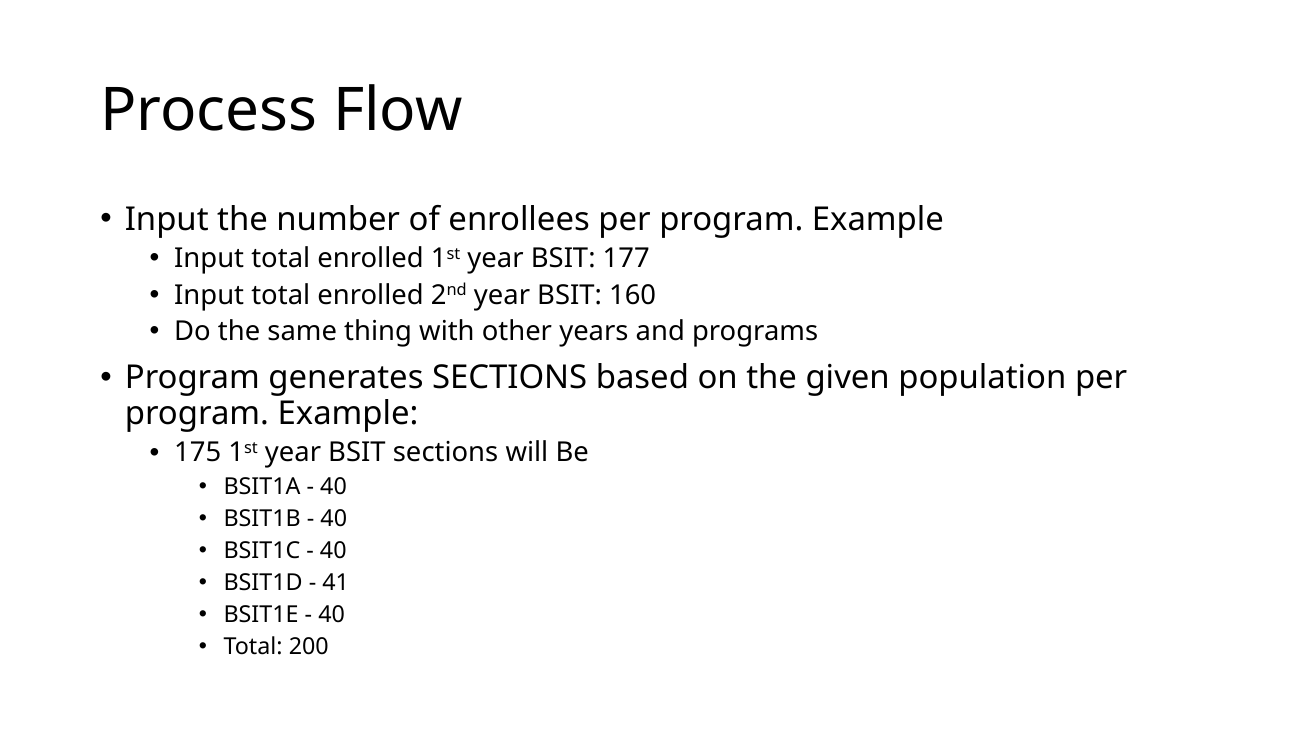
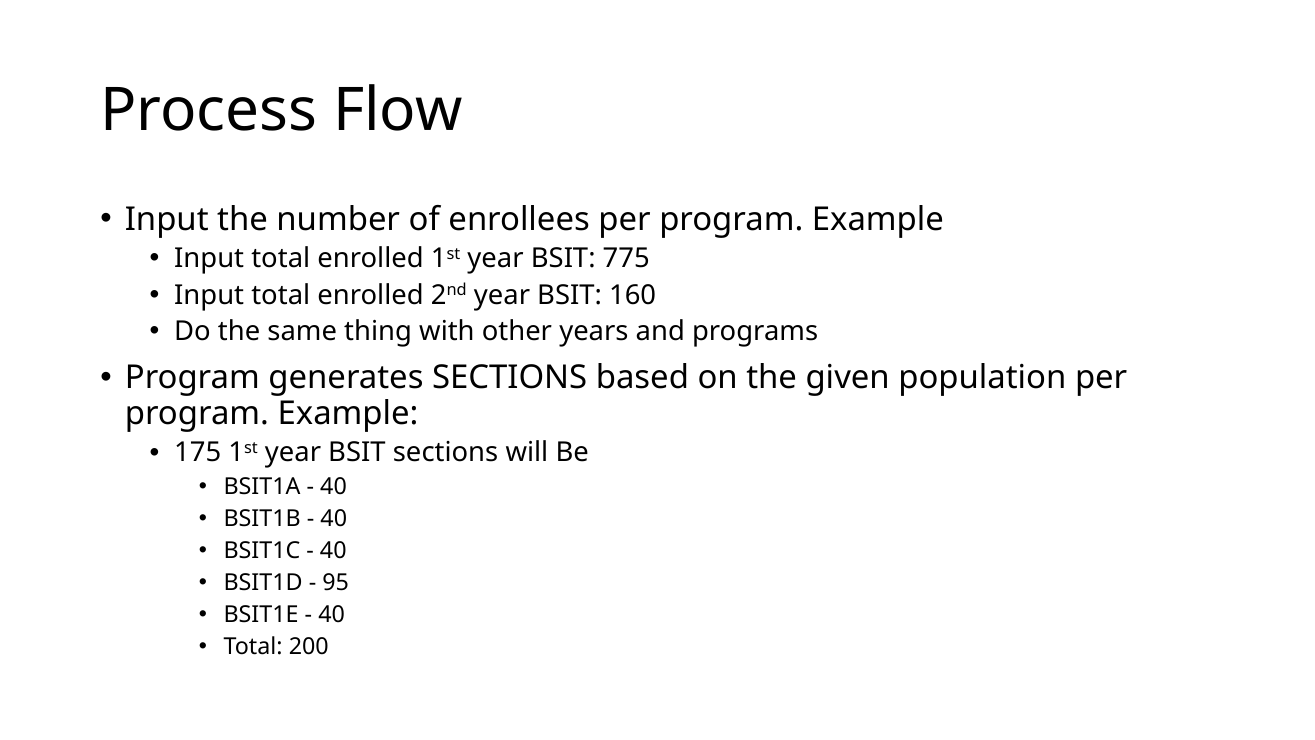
177: 177 -> 775 (626, 259)
41: 41 -> 95 (336, 583)
